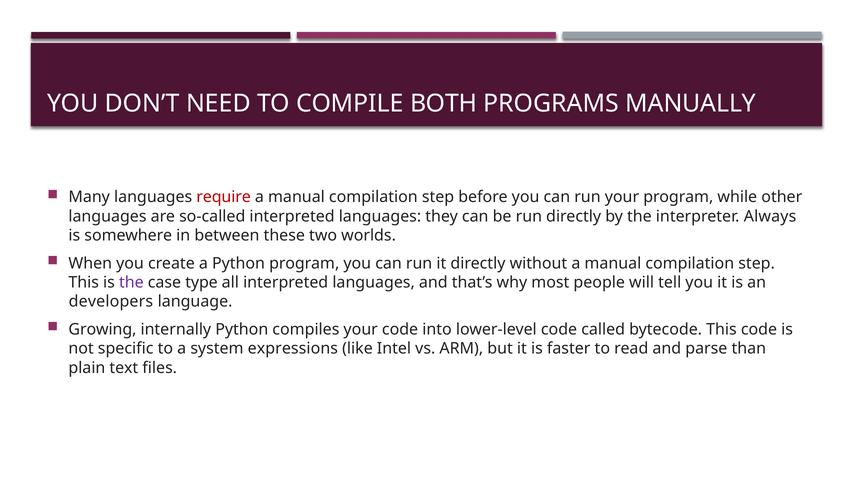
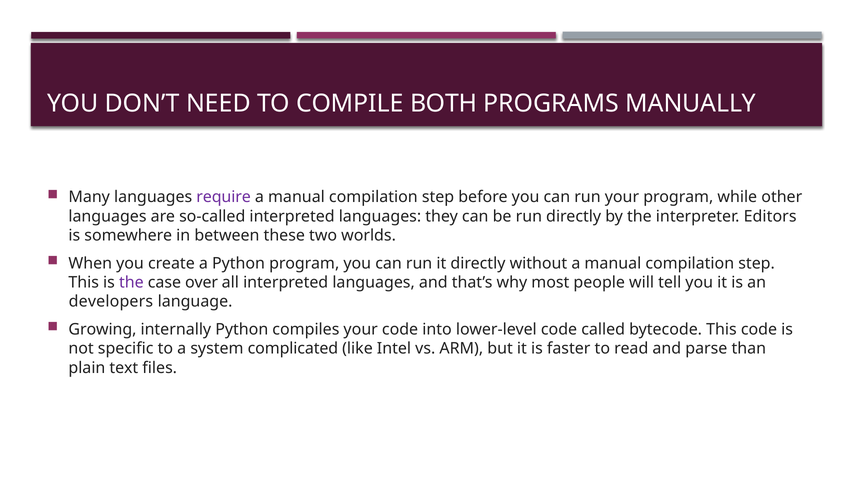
require colour: red -> purple (224, 197)
Always: Always -> Editors (770, 216)
type: type -> over (202, 282)
expressions: expressions -> complicated (293, 348)
